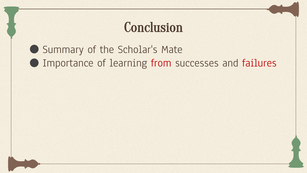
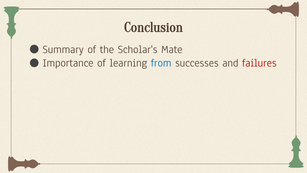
from colour: red -> blue (161, 63)
